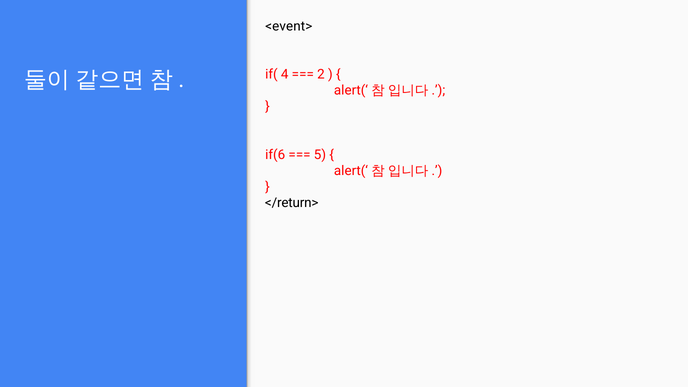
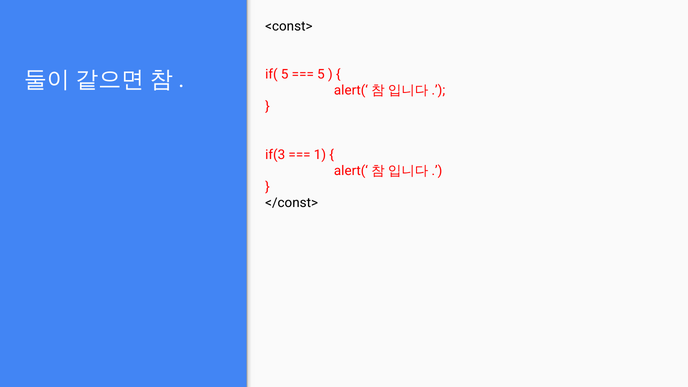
<event>: <event> -> <const> (289, 26)
if( 4: 4 -> 5 (285, 74)
2: 2 -> 5 (321, 74)
if(6: if(6 -> if(3 (275, 155)
5: 5 -> 1 (320, 155)
</return>: </return> -> </const> (292, 203)
